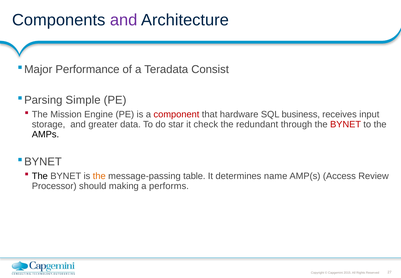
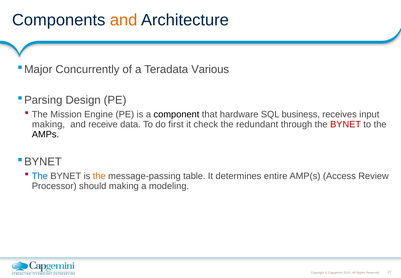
and colour: purple -> orange (124, 20)
Performance: Performance -> Concurrently (87, 69)
Consist: Consist -> Various (210, 69)
Simple: Simple -> Design (83, 100)
component colour: red -> black (176, 114)
storage: storage -> making (48, 124)
greater: greater -> receive (103, 124)
star: star -> first (176, 124)
The colour: black -> blue (40, 176)
name: name -> entire (276, 176)
performs: performs -> modeling (169, 186)
